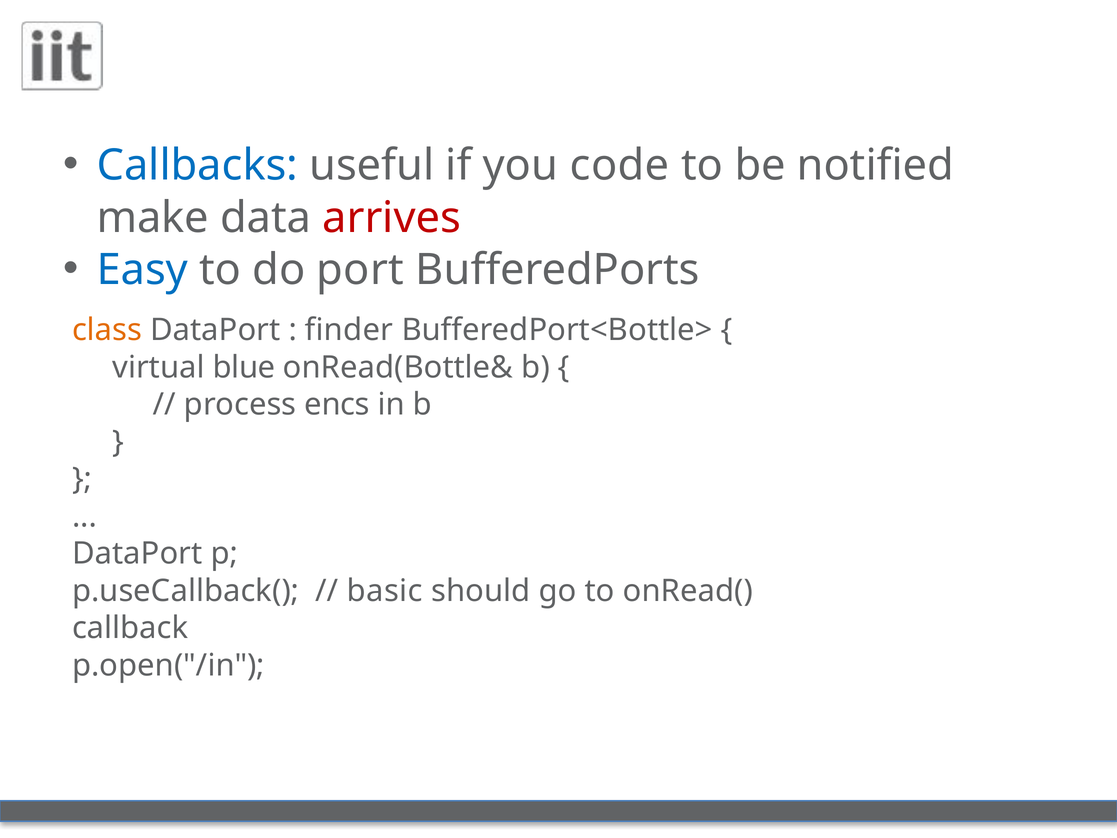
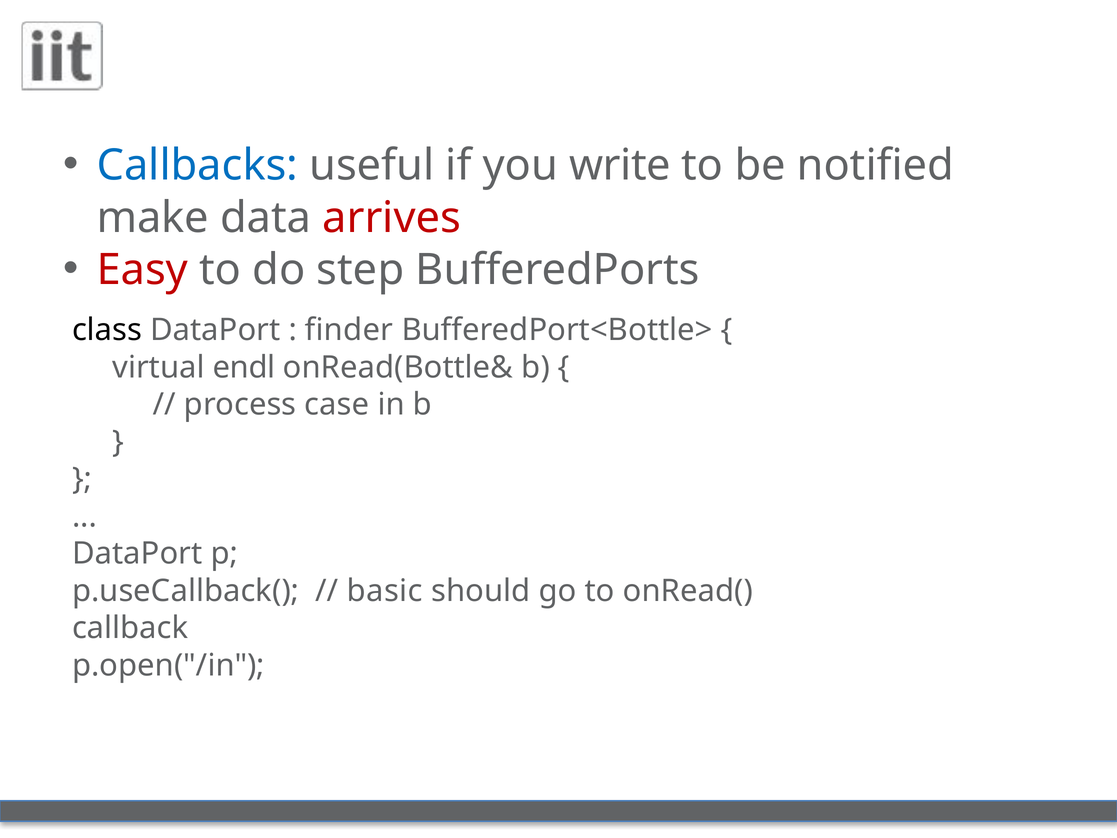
code: code -> write (620, 165)
Easy colour: blue -> red (142, 270)
port: port -> step (360, 270)
class colour: orange -> black (107, 330)
blue: blue -> endl (244, 367)
encs: encs -> case (337, 405)
